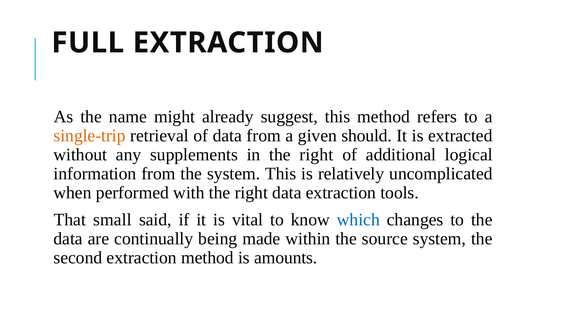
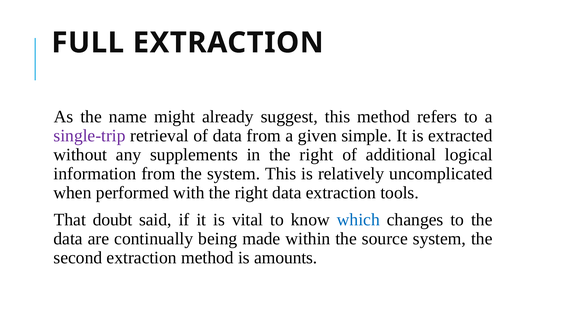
single-trip colour: orange -> purple (90, 136)
should: should -> simple (367, 136)
small: small -> doubt (113, 220)
